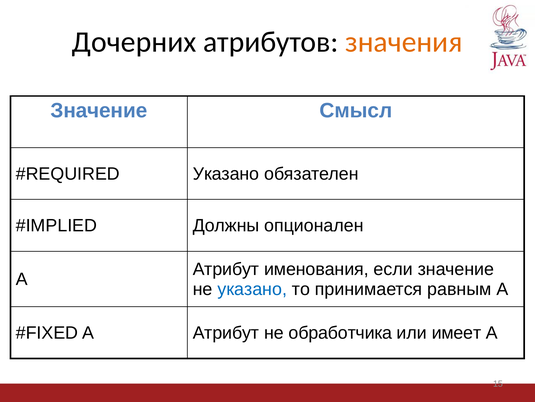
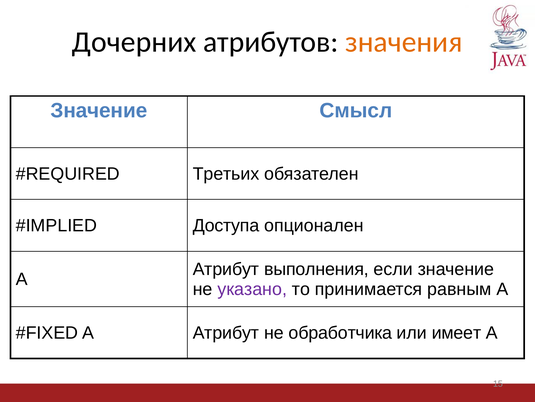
Указано: Указано -> Третьих (226, 174)
Должны: Должны -> Доступа (226, 225)
именования: именования -> выполнения (316, 269)
указано colour: blue -> purple (252, 289)
